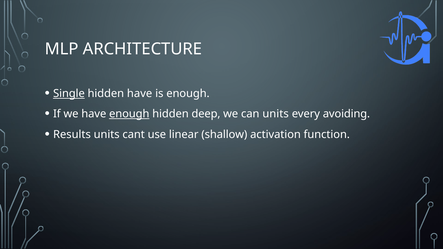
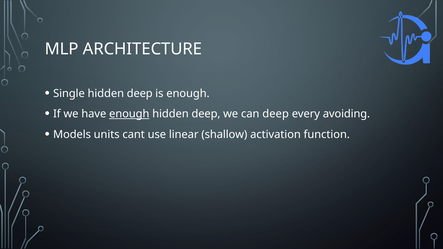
Single underline: present -> none (69, 93)
have: have -> deep (140, 93)
can units: units -> deep (276, 114)
Results: Results -> Models (72, 135)
